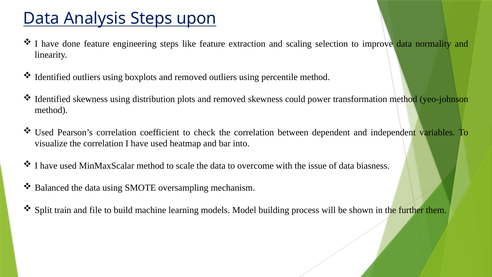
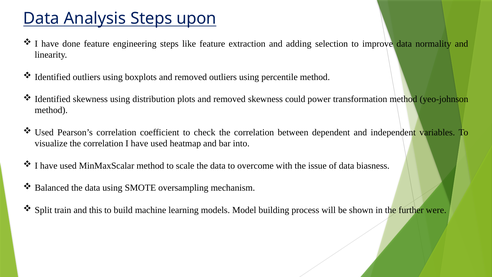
scaling: scaling -> adding (299, 44)
file: file -> this (96, 210)
them: them -> were (436, 210)
